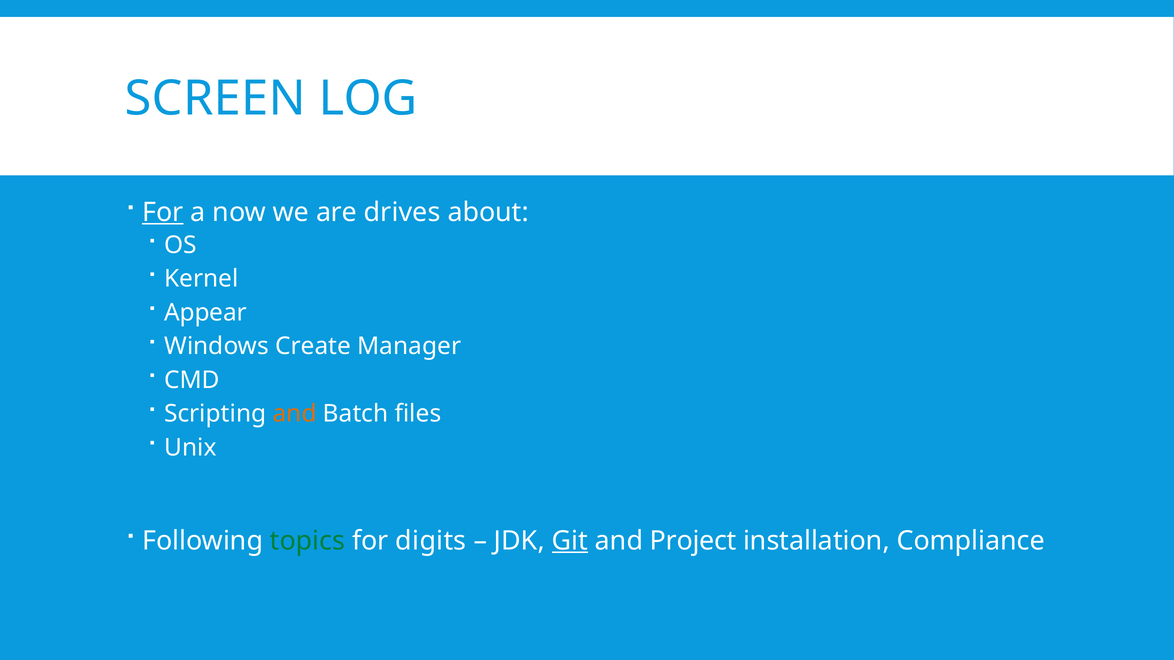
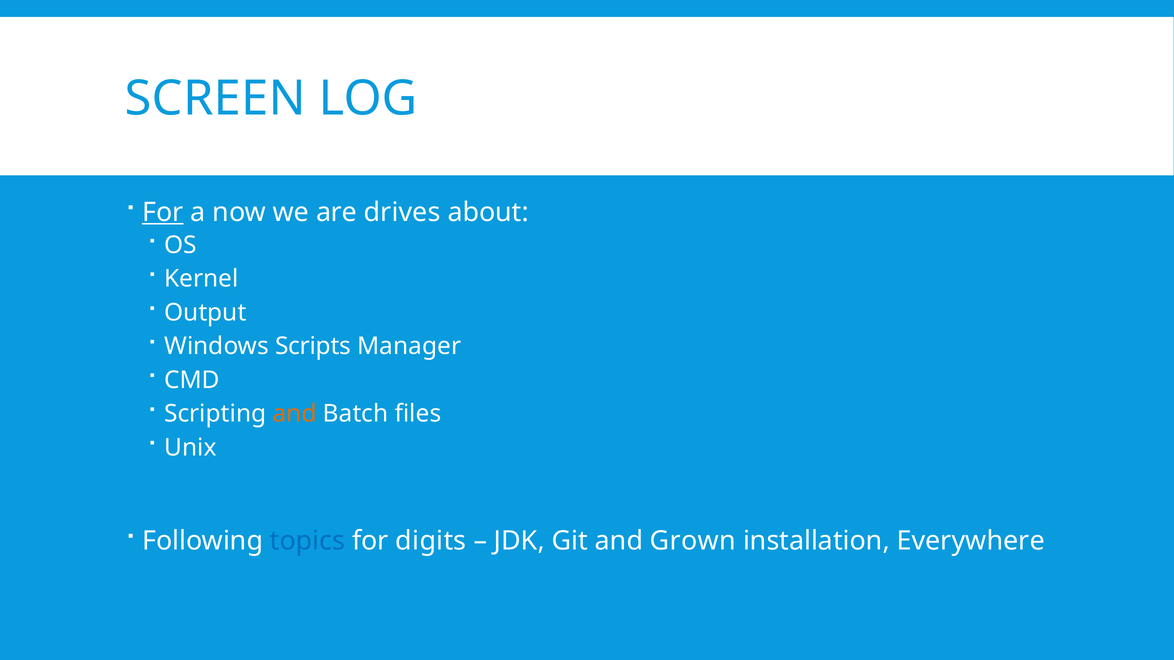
Appear: Appear -> Output (205, 313)
Create: Create -> Scripts (313, 346)
topics colour: green -> blue (308, 541)
Git underline: present -> none (570, 541)
Project: Project -> Grown (693, 541)
Compliance: Compliance -> Everywhere (971, 541)
